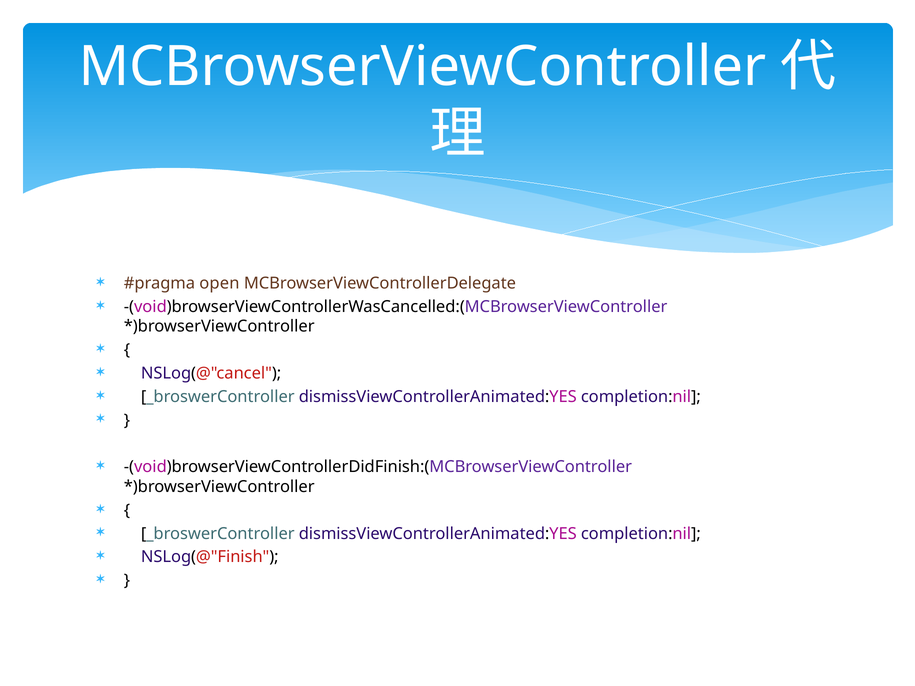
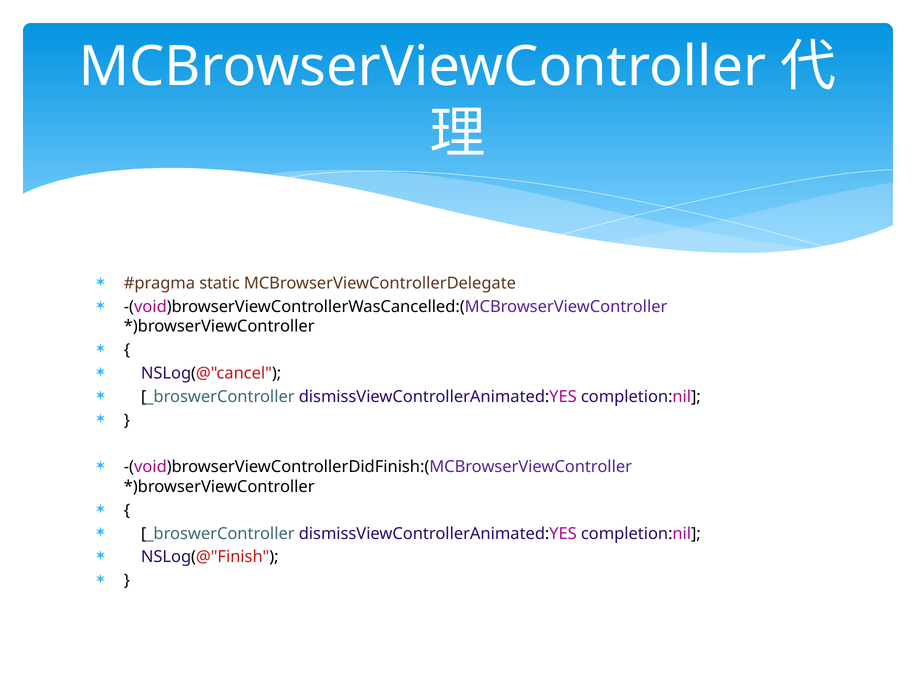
open: open -> static (220, 283)
